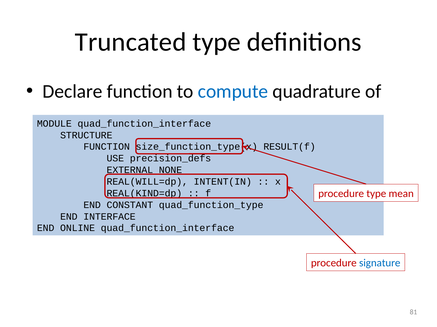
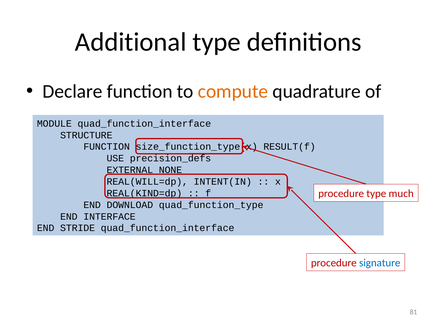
Truncated: Truncated -> Additional (131, 42)
compute colour: blue -> orange (233, 92)
mean: mean -> much (401, 194)
CONSTANT: CONSTANT -> DOWNLOAD (130, 205)
ONLINE: ONLINE -> STRIDE (78, 229)
